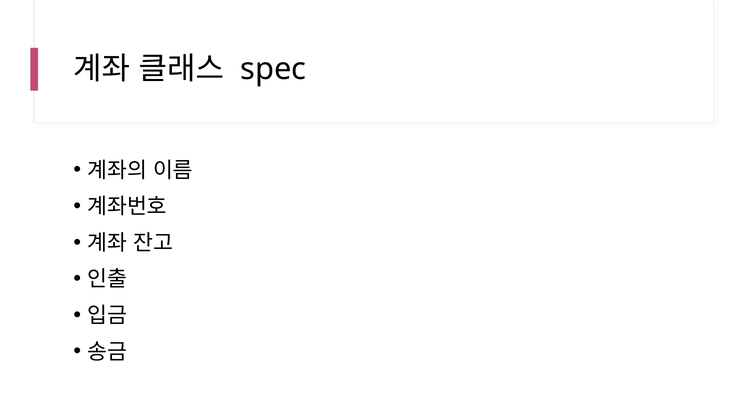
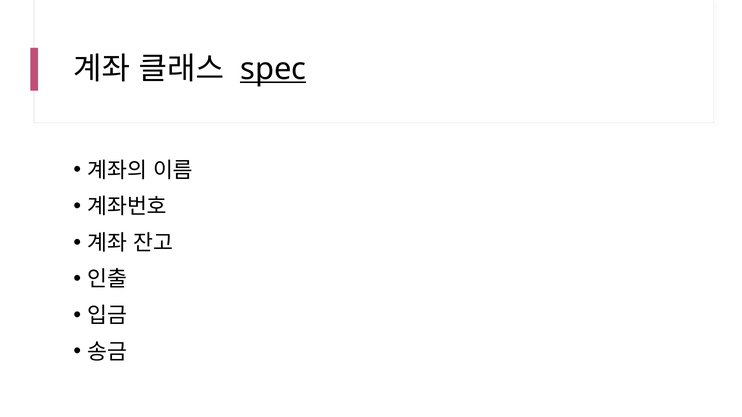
spec underline: none -> present (273, 69)
